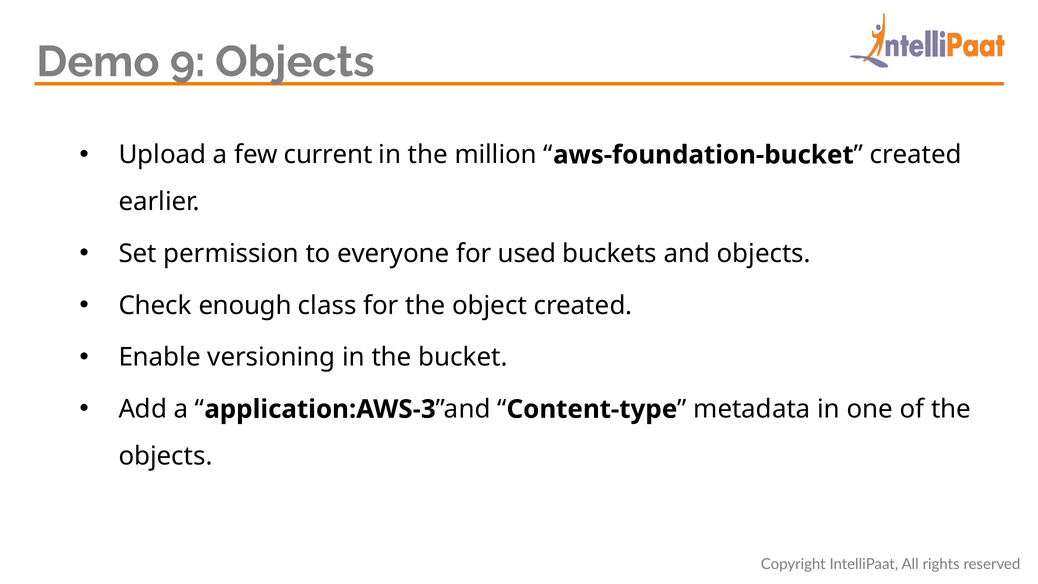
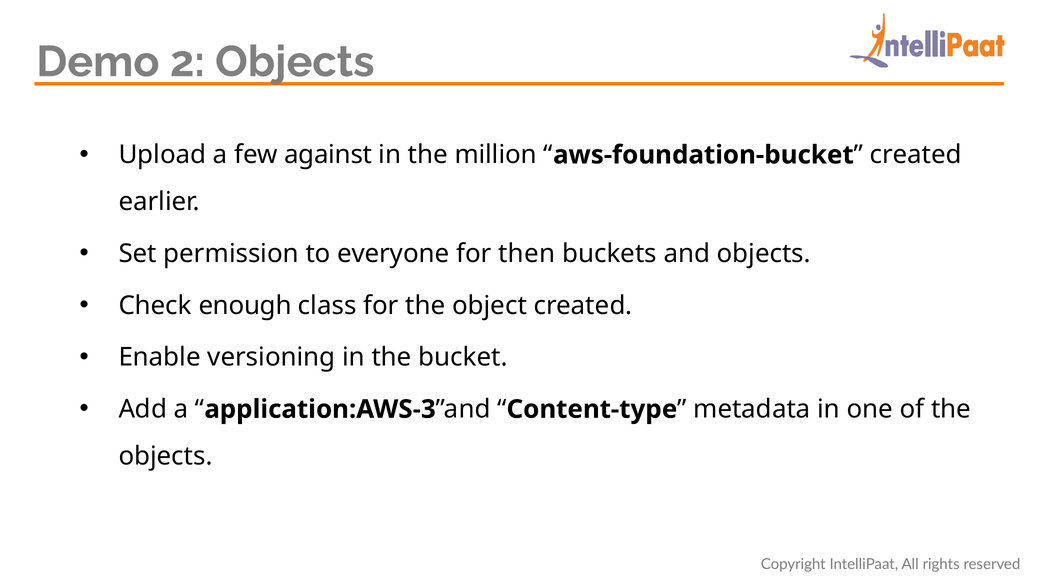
9: 9 -> 2 (187, 62)
current: current -> against (328, 155)
used: used -> then (527, 254)
